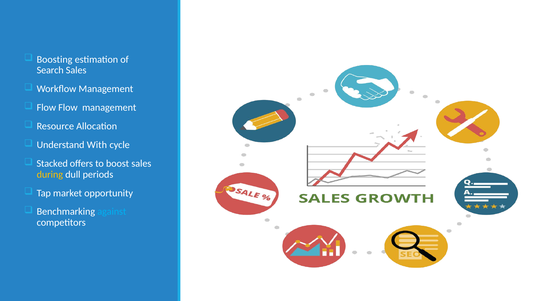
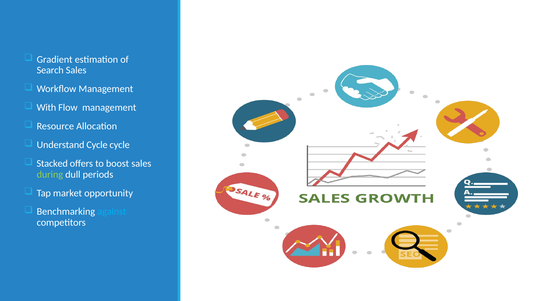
Boosting: Boosting -> Gradient (55, 60)
Flow: Flow -> With (46, 108)
Understand With: With -> Cycle (97, 145)
during colour: yellow -> light green (50, 175)
